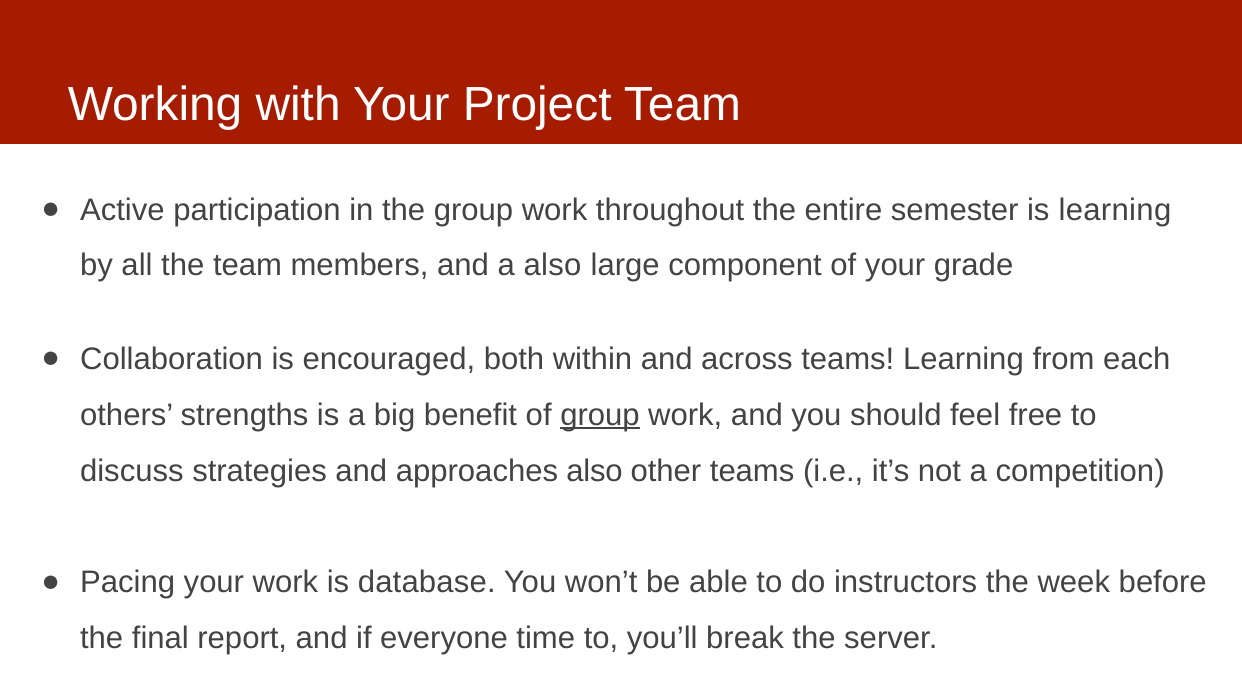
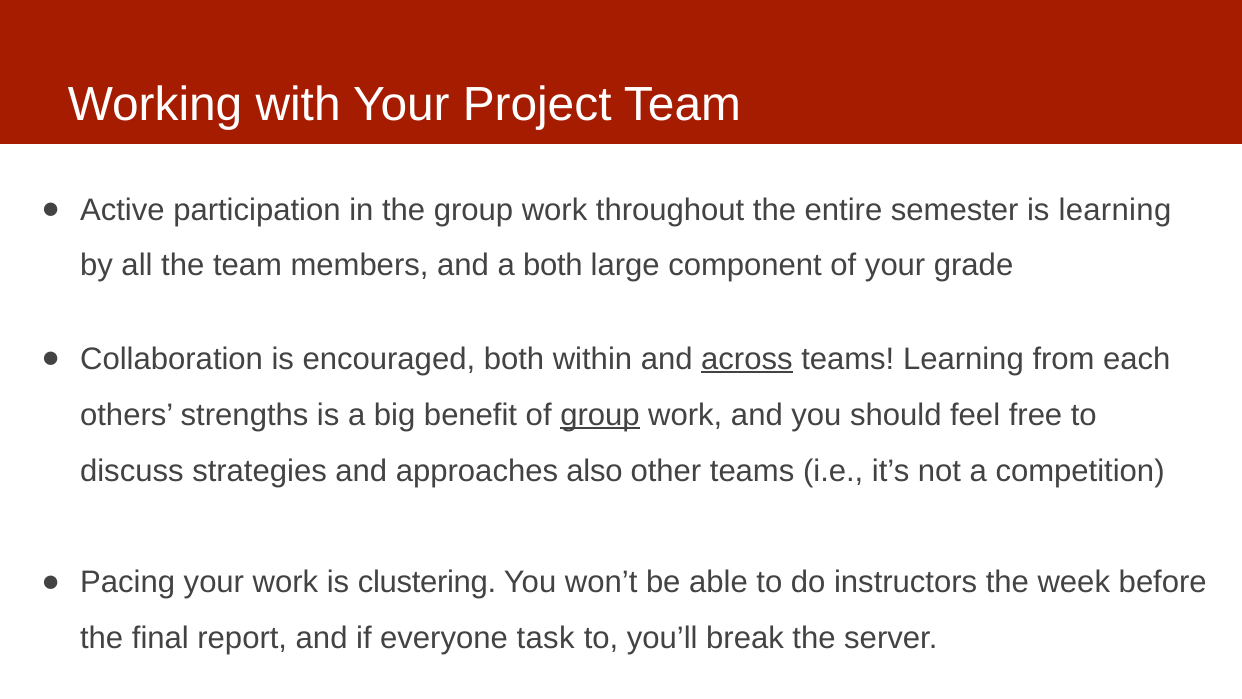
a also: also -> both (553, 266)
across underline: none -> present (747, 359)
database: database -> clustering (427, 582)
time: time -> task (546, 638)
